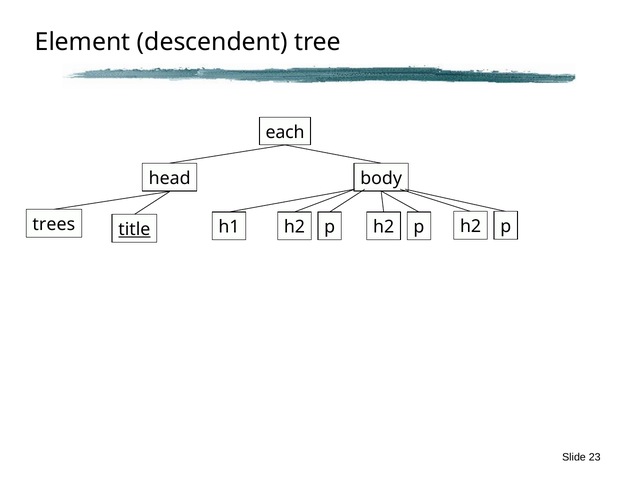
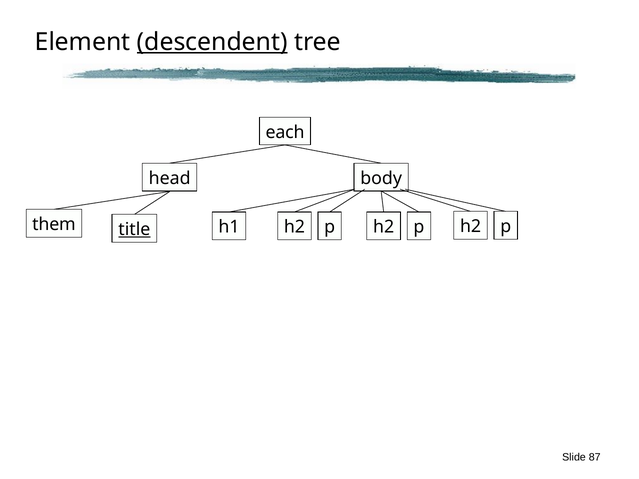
descendent underline: none -> present (212, 42)
trees: trees -> them (54, 225)
23: 23 -> 87 (595, 458)
